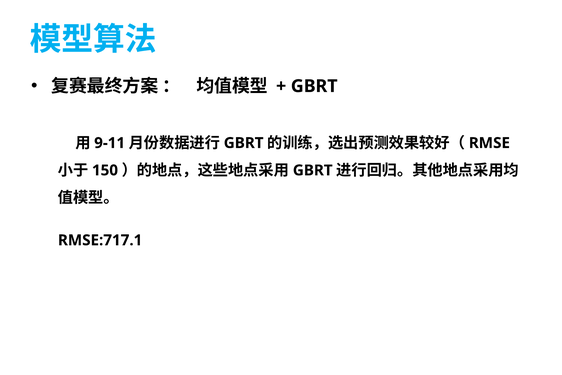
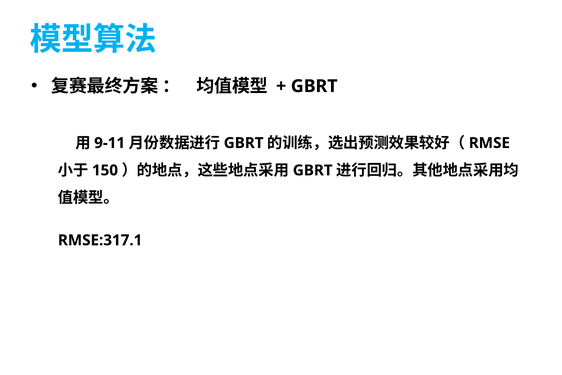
RMSE:717.1: RMSE:717.1 -> RMSE:317.1 (100, 240)
